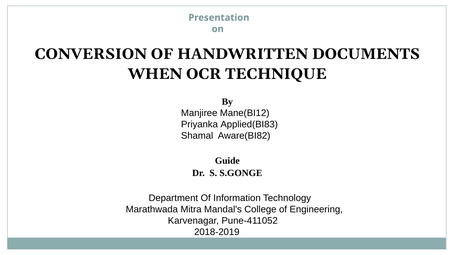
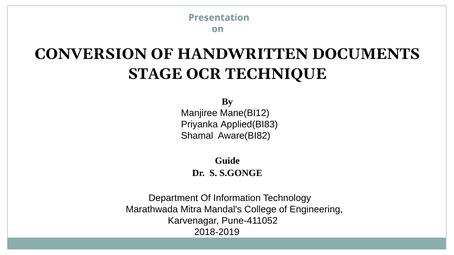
WHEN: WHEN -> STAGE (155, 74)
